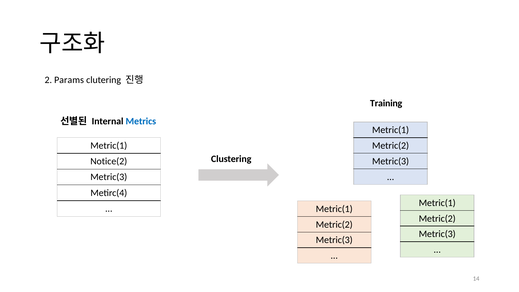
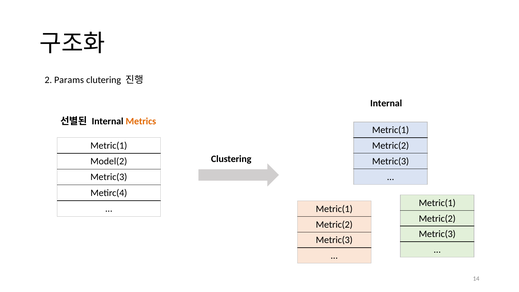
Training: Training -> Internal (386, 103)
Metrics colour: blue -> orange (141, 121)
Notice(2: Notice(2 -> Model(2 (109, 161)
